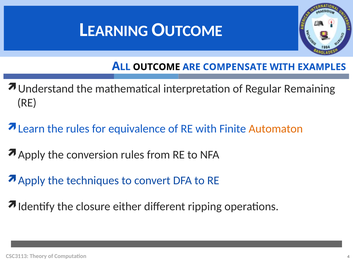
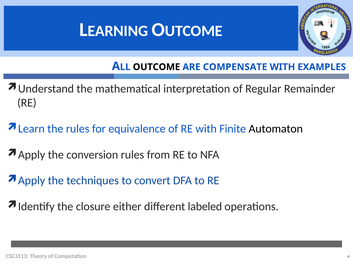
Remaining: Remaining -> Remainder (310, 89)
Automaton colour: orange -> black (276, 129)
ripping: ripping -> labeled (205, 206)
